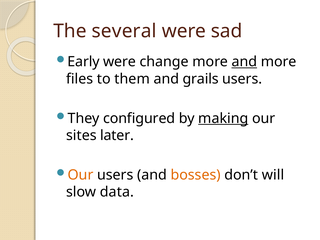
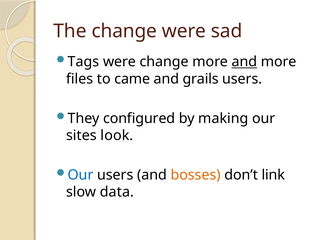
The several: several -> change (124, 31)
Early: Early -> Tags (83, 62)
them: them -> came (132, 79)
making underline: present -> none (223, 118)
later: later -> look (117, 135)
Our colour: orange -> blue (81, 175)
will: will -> link (273, 175)
